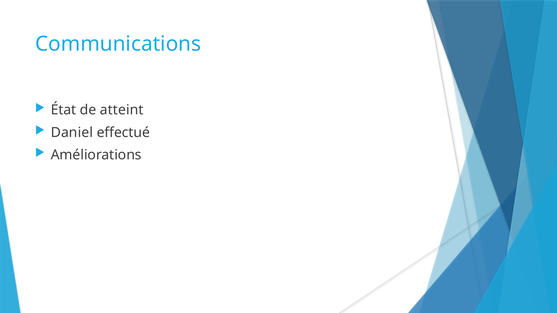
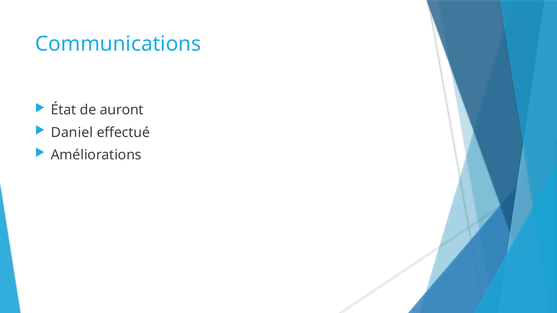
atteint: atteint -> auront (122, 110)
